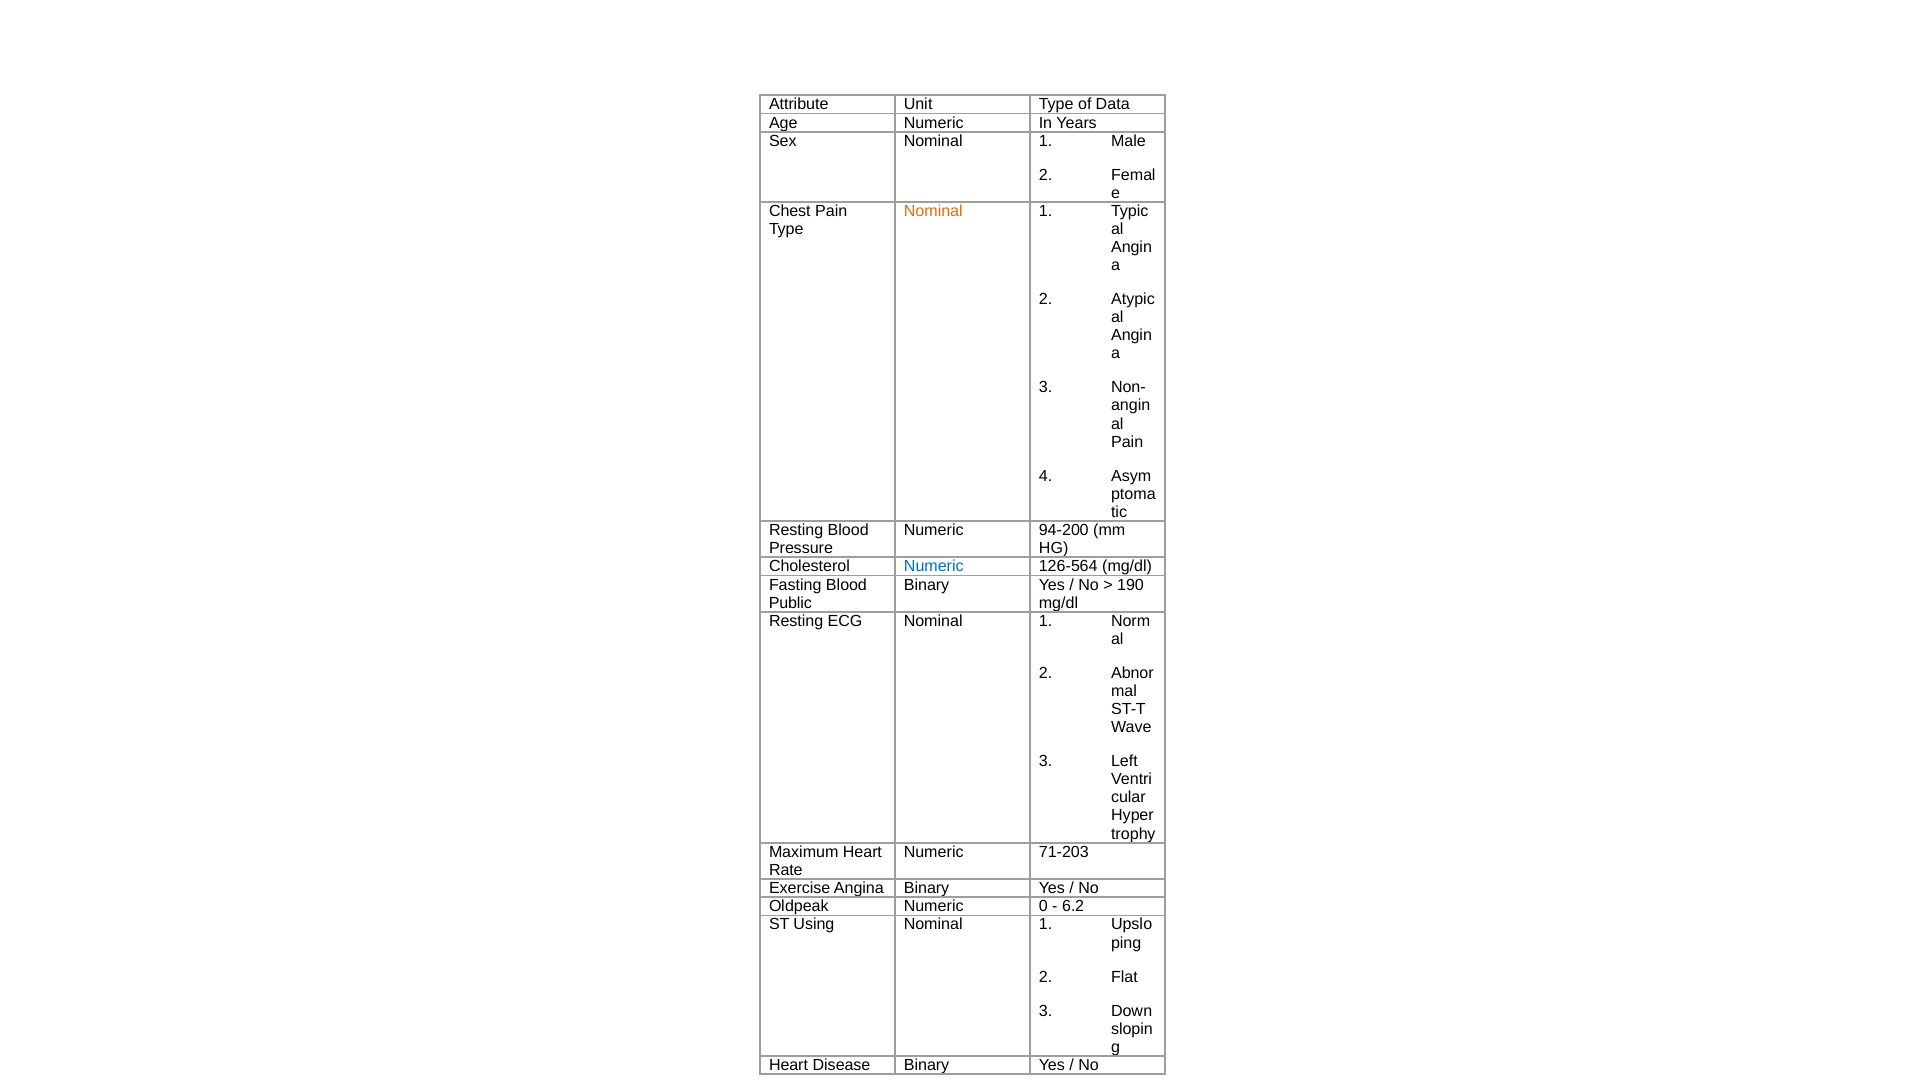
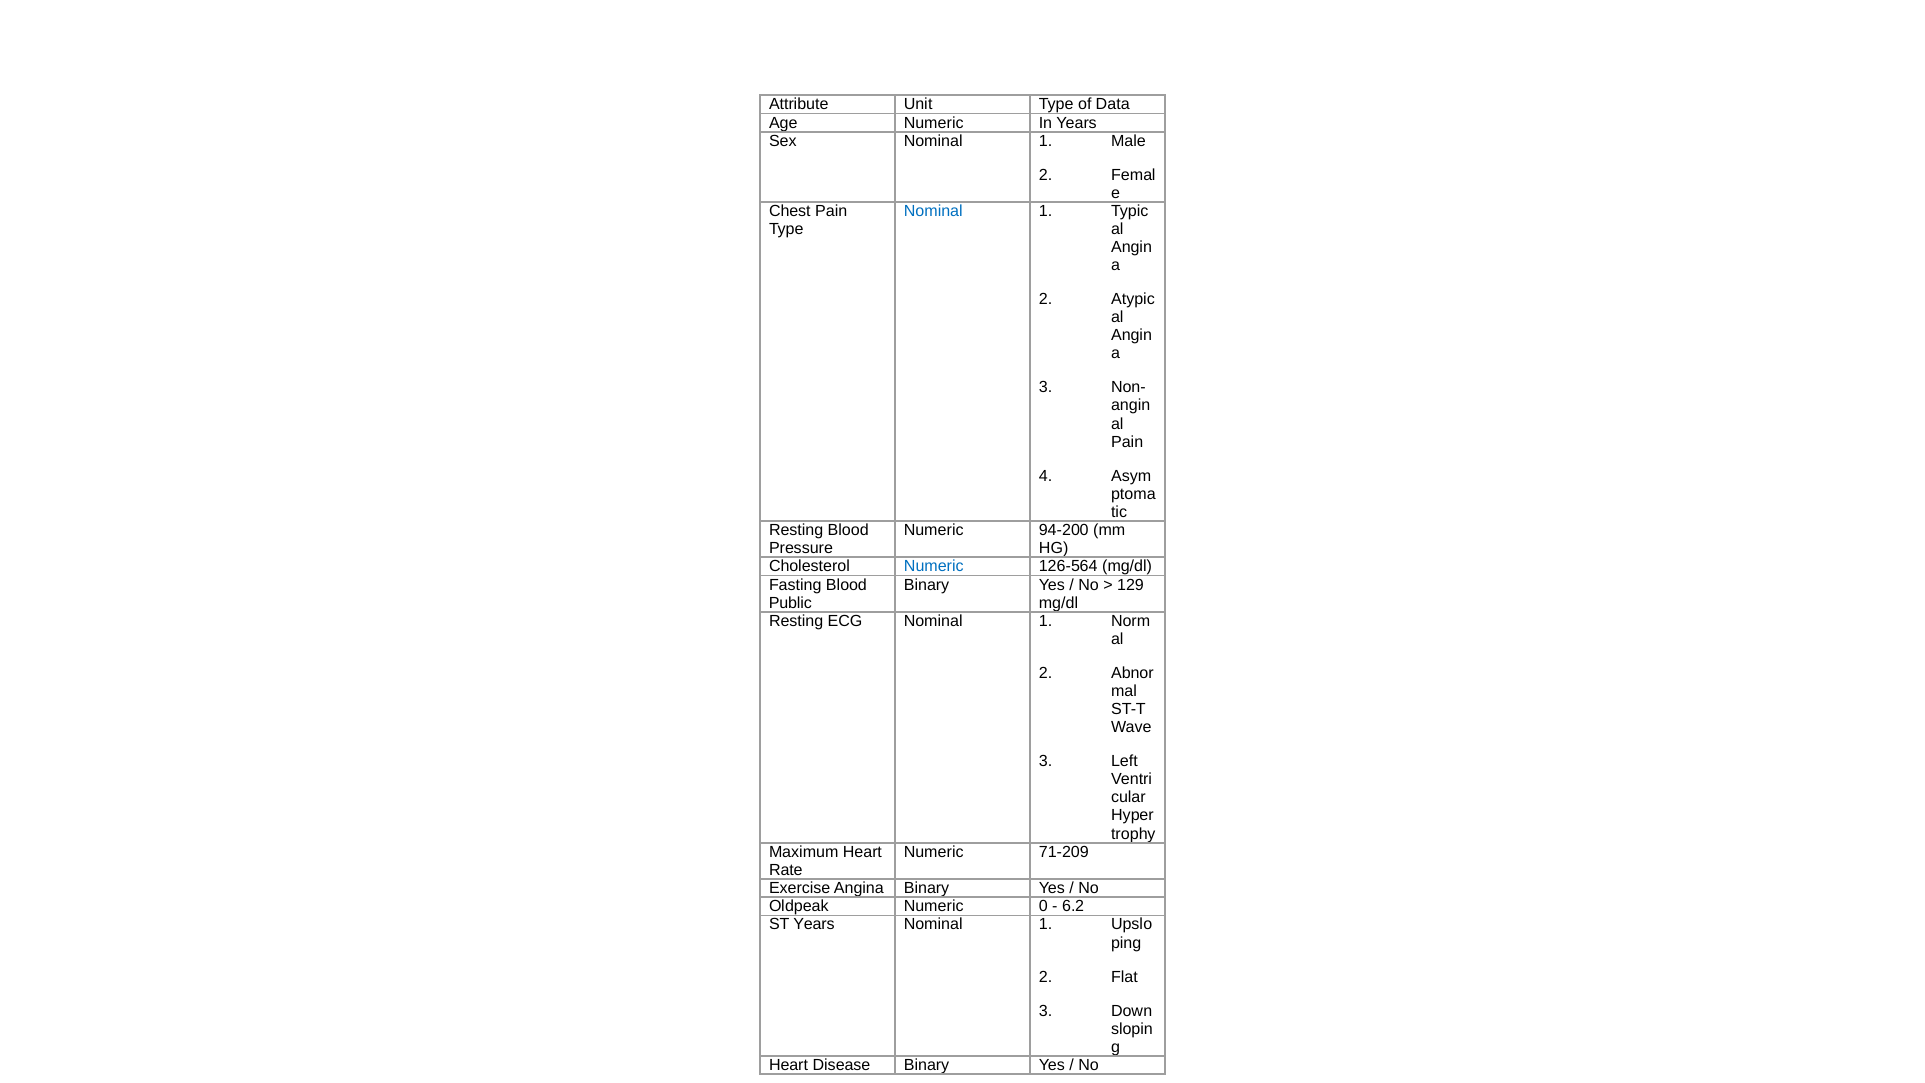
Nominal colour: orange -> blue (933, 211)
190: 190 -> 129 (1131, 585)
71-203: 71-203 -> 71-209 (1064, 852)
ST Using: Using -> Years (814, 925)
